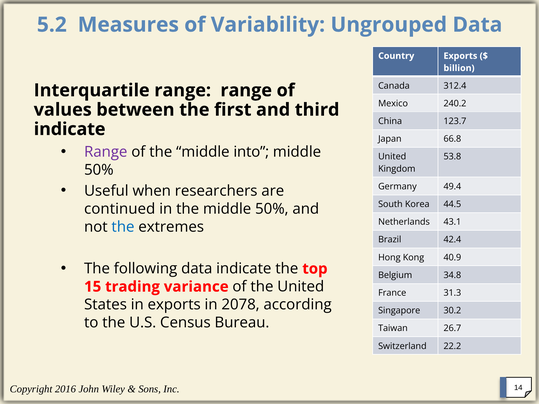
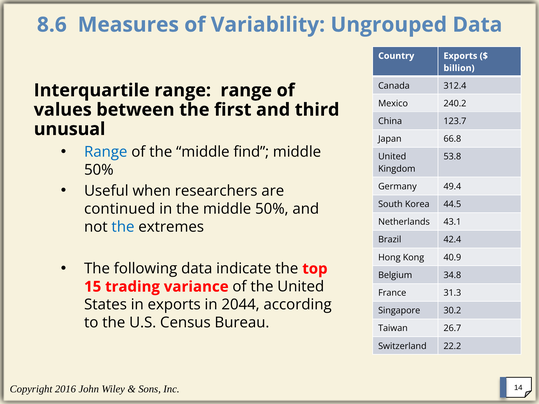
5.2: 5.2 -> 8.6 (52, 25)
indicate: indicate -> unusual (70, 129)
Range colour: purple -> blue (106, 152)
into: into -> find (251, 152)
2078: 2078 -> 2044 (241, 305)
